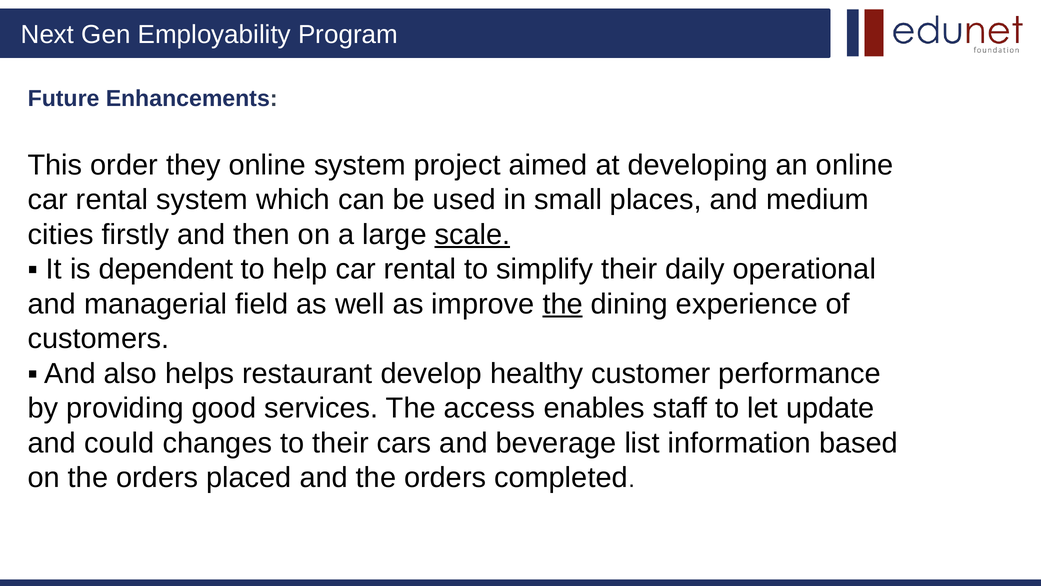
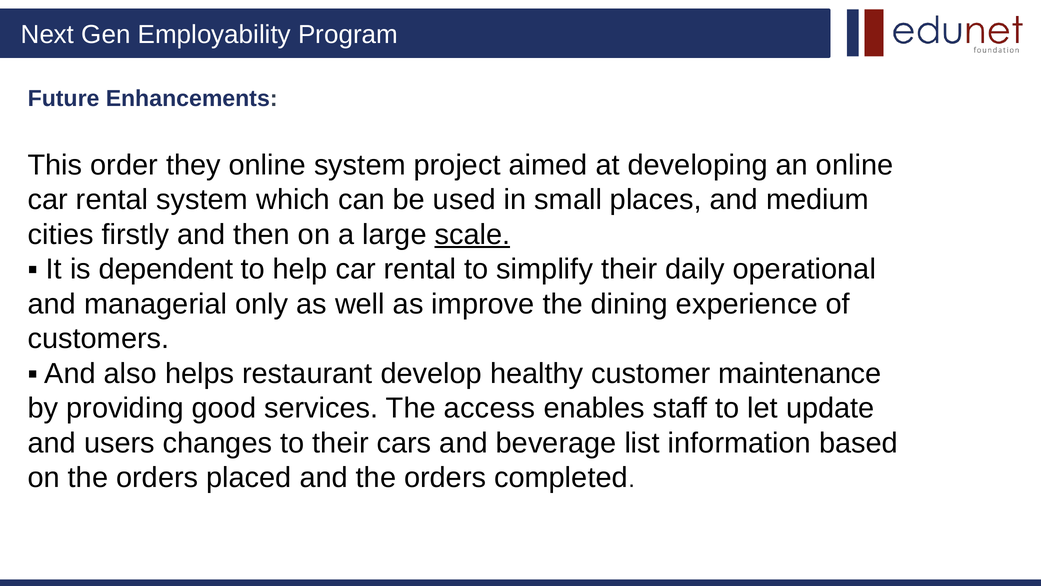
field: field -> only (262, 304)
the underline: present -> none (563, 304)
performance: performance -> maintenance (800, 373)
could: could -> users (119, 443)
